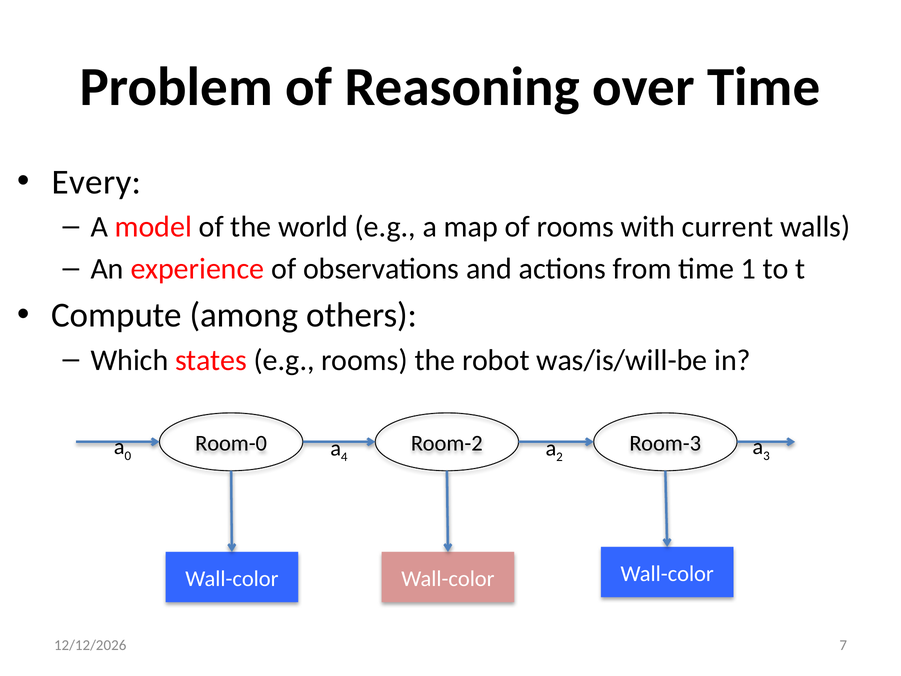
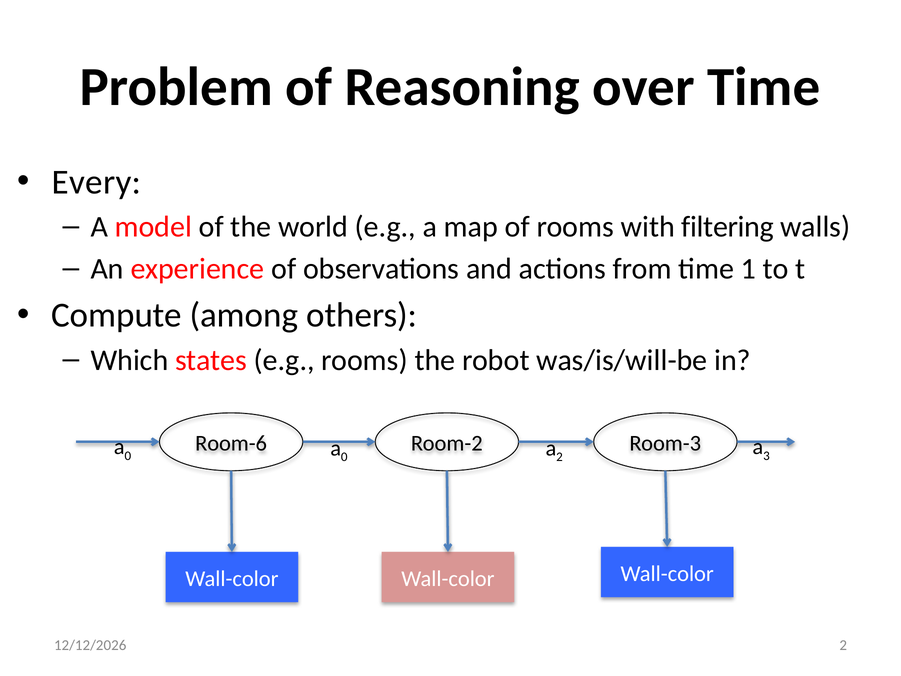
current: current -> filtering (728, 227)
Room-0: Room-0 -> Room-6 (231, 443)
4: 4 -> 0 (344, 457)
7: 7 -> 2 (843, 645)
